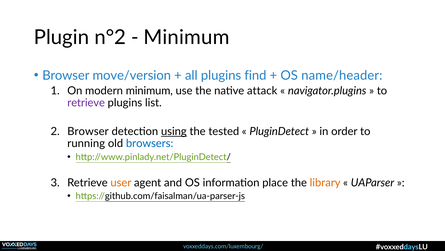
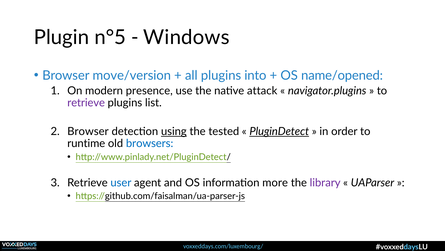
n°2: n°2 -> n°5 (110, 37)
Minimum: Minimum -> Windows (186, 37)
find: find -> into (255, 75)
name/header: name/header -> name/opened (342, 75)
modern minimum: minimum -> presence (149, 91)
PluginDetect underline: none -> present (279, 131)
running: running -> runtime (86, 143)
user colour: orange -> blue (121, 182)
place: place -> more (275, 182)
library colour: orange -> purple (325, 182)
